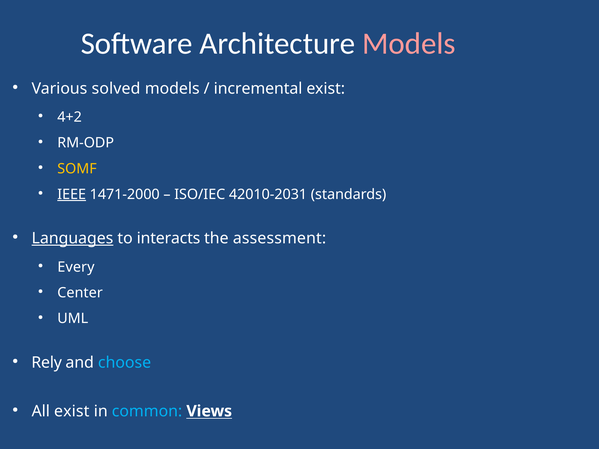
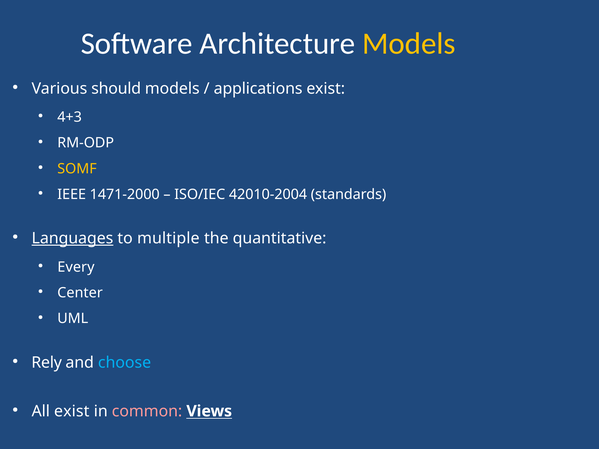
Models colour: pink -> yellow (409, 44)
solved: solved -> should (116, 89)
incremental: incremental -> applications (258, 89)
4+2: 4+2 -> 4+3 (70, 117)
IEEE underline: present -> none (72, 194)
42010-2031: 42010-2031 -> 42010-2004 (268, 194)
interacts: interacts -> multiple (168, 238)
assessment: assessment -> quantitative (280, 238)
common colour: light blue -> pink (147, 411)
